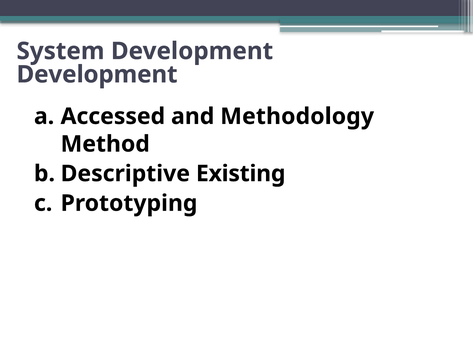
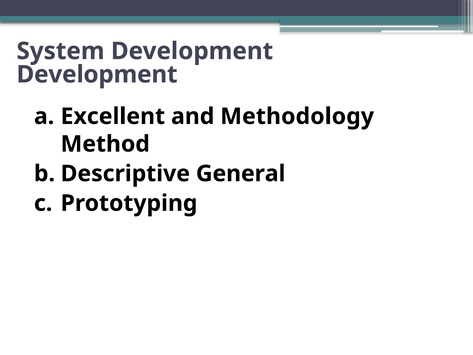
Accessed: Accessed -> Excellent (113, 116)
Existing: Existing -> General (241, 174)
